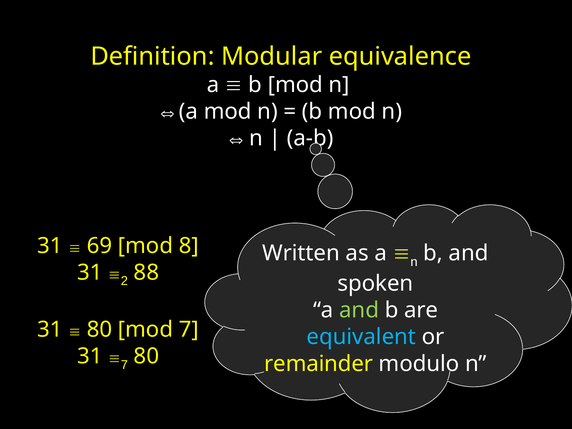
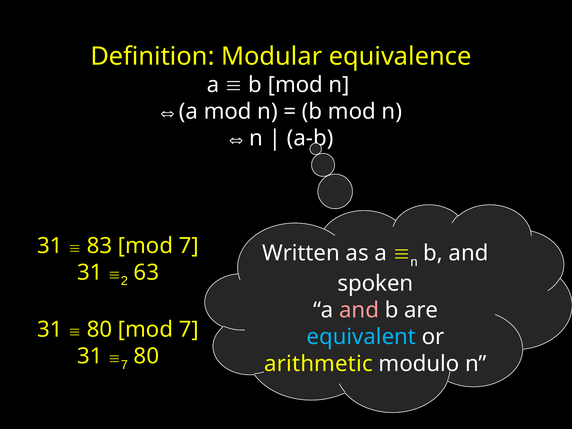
69: 69 -> 83 (99, 246)
8: 8 -> 7 (189, 246)
88: 88 -> 63 (146, 272)
and colour: light green -> pink (359, 310)
remainder: remainder -> arithmetic (319, 364)
